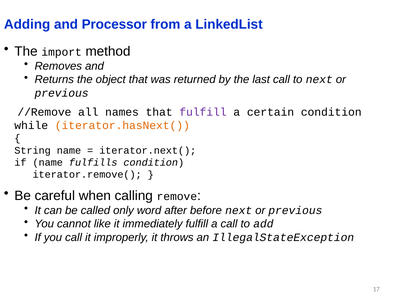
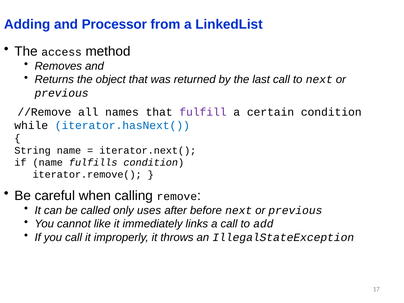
import: import -> access (62, 52)
iterator.hasNext( colour: orange -> blue (122, 126)
word: word -> uses (149, 210)
immediately fulfill: fulfill -> links (197, 224)
